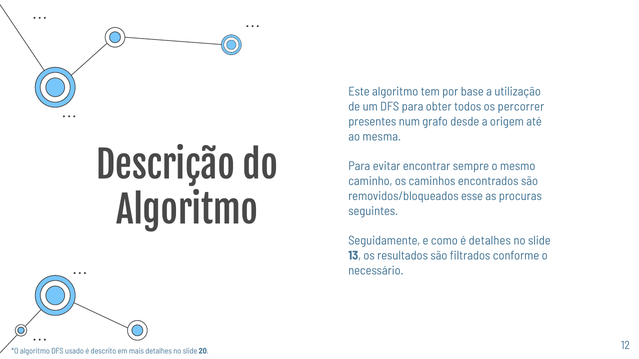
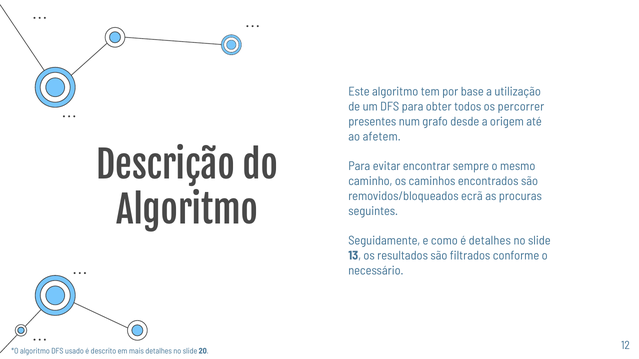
mesma: mesma -> afetem (382, 137)
esse: esse -> ecrã (472, 196)
